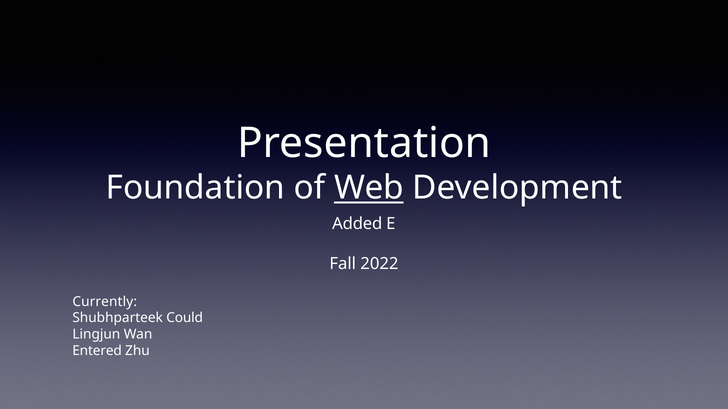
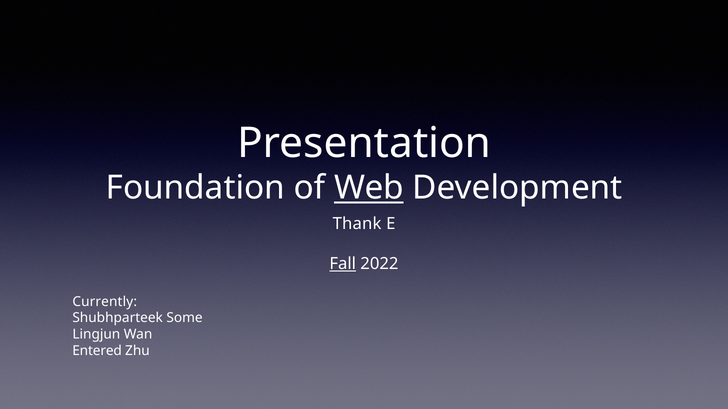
Added: Added -> Thank (357, 224)
Fall underline: none -> present (343, 264)
Could: Could -> Some (185, 318)
